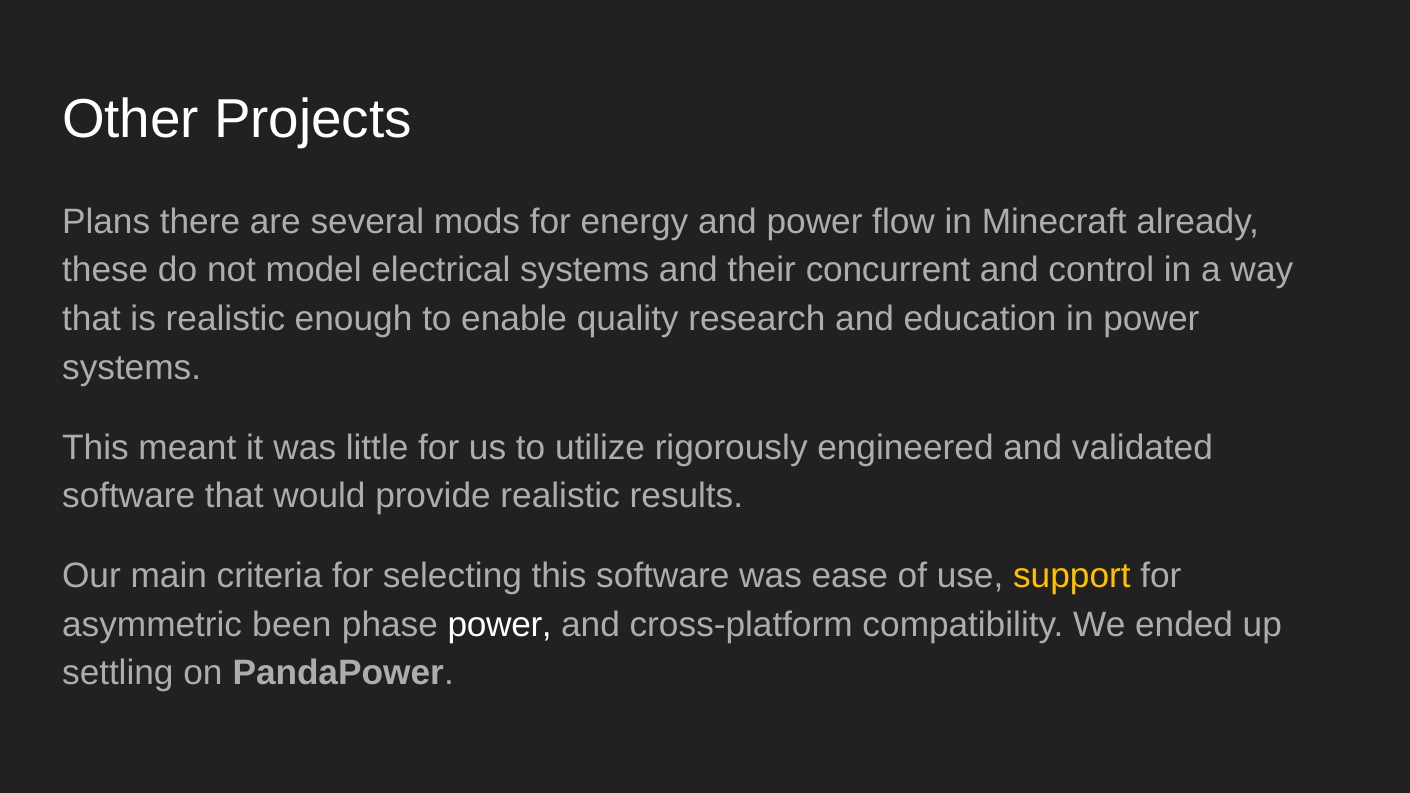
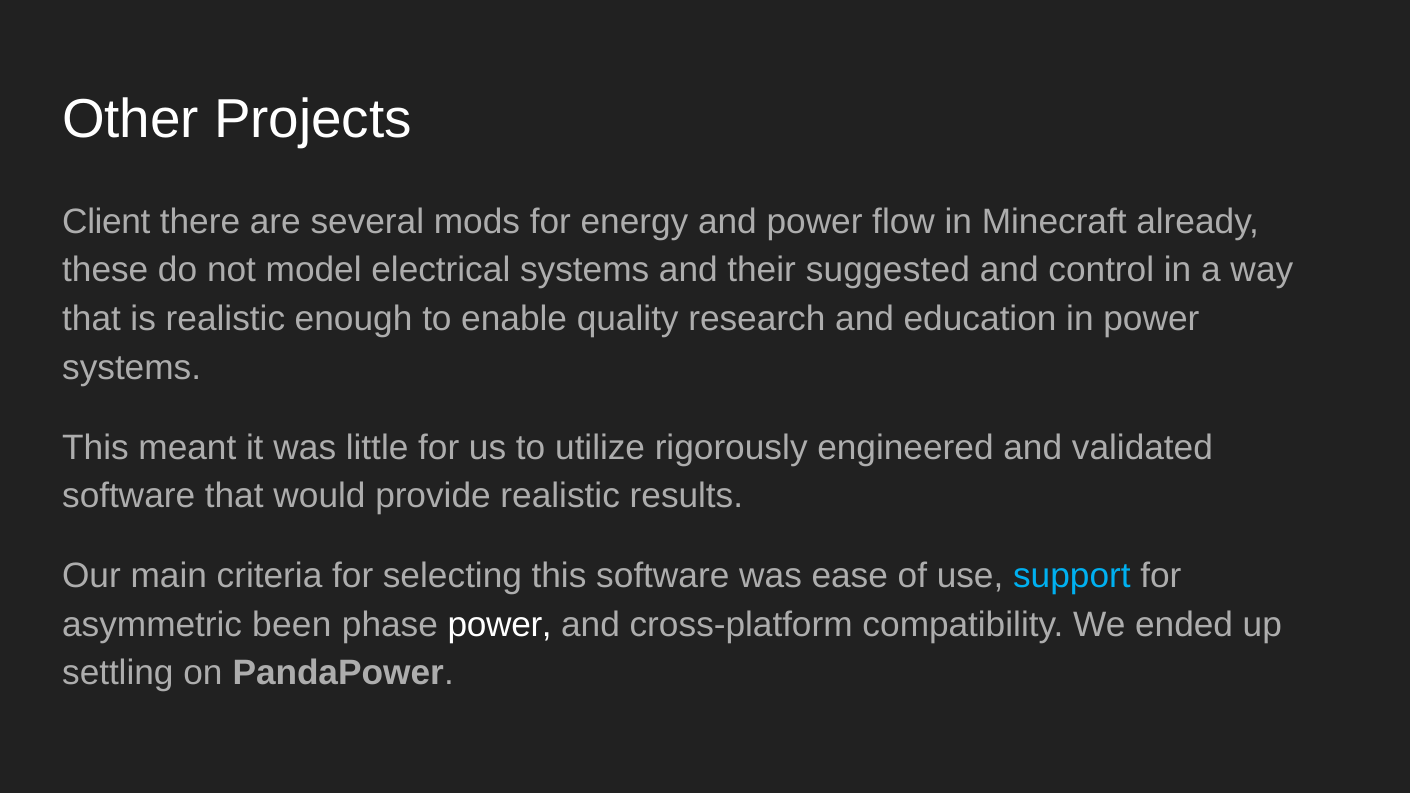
Plans: Plans -> Client (106, 222)
concurrent: concurrent -> suggested (888, 270)
support colour: yellow -> light blue (1072, 576)
